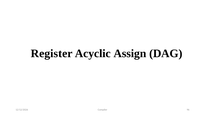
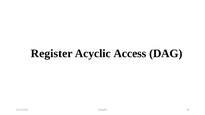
Assign: Assign -> Access (130, 54)
